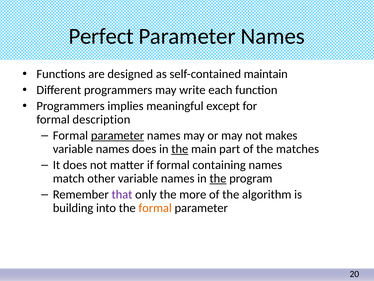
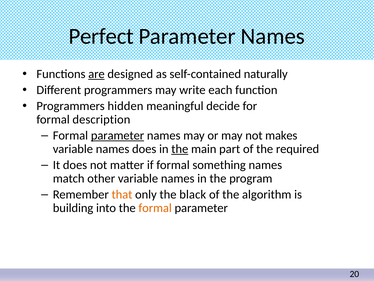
are underline: none -> present (96, 74)
maintain: maintain -> naturally (266, 74)
implies: implies -> hidden (125, 106)
except: except -> decide (223, 106)
matches: matches -> required (298, 149)
containing: containing -> something (219, 165)
the underline: present -> none (218, 178)
that colour: purple -> orange (122, 194)
more: more -> black (193, 194)
